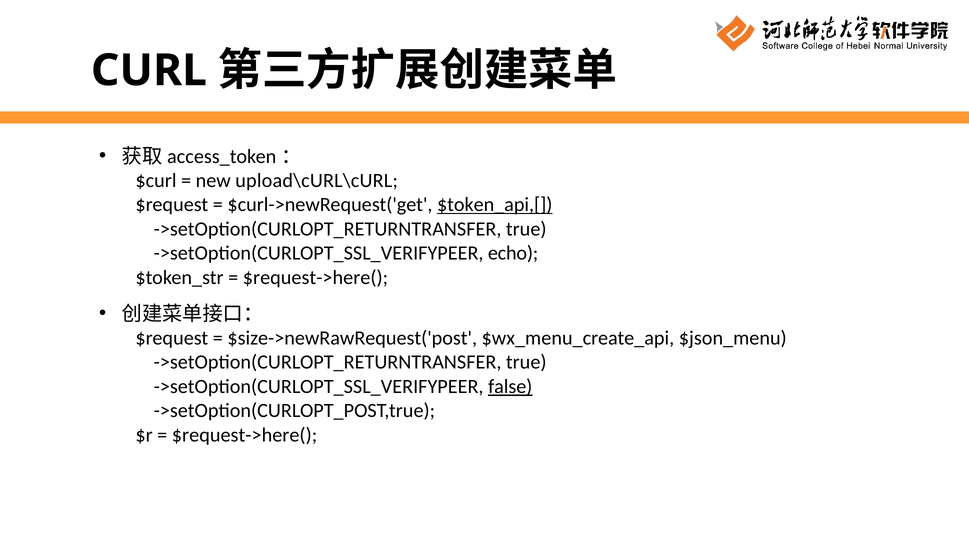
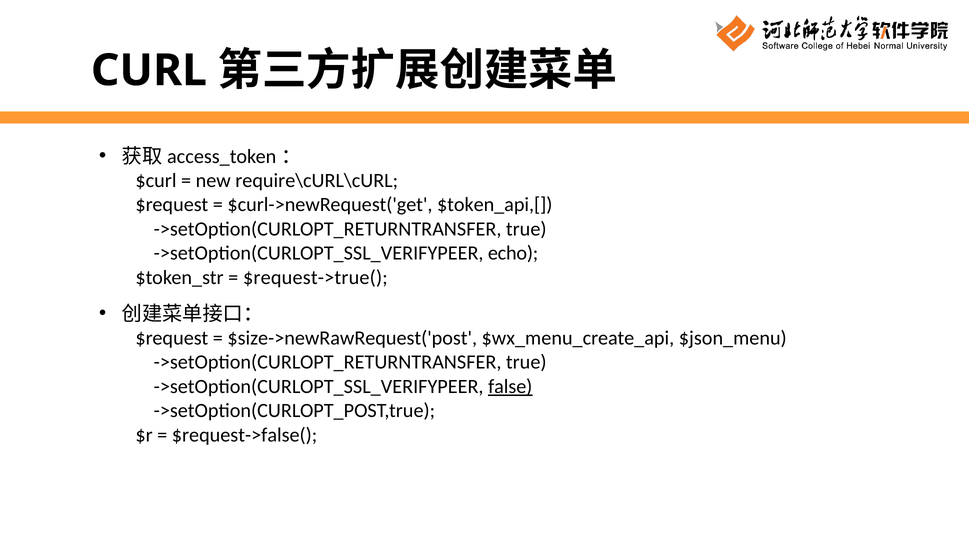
upload\cURL\cURL: upload\cURL\cURL -> require\cURL\cURL (317, 181)
$token_api,[ underline: present -> none (495, 205)
$request->here(: $request->here( -> $request->true( (315, 278)
$request->here(: $request->here( -> $request->false( (245, 435)
